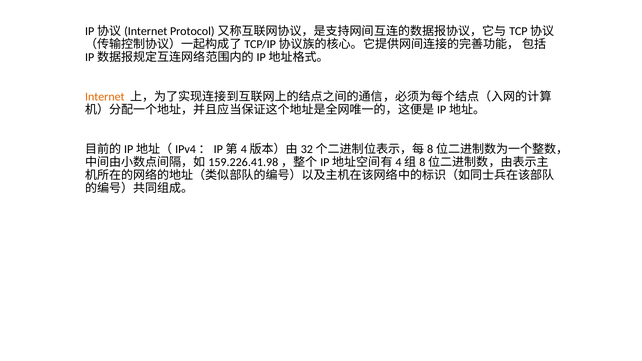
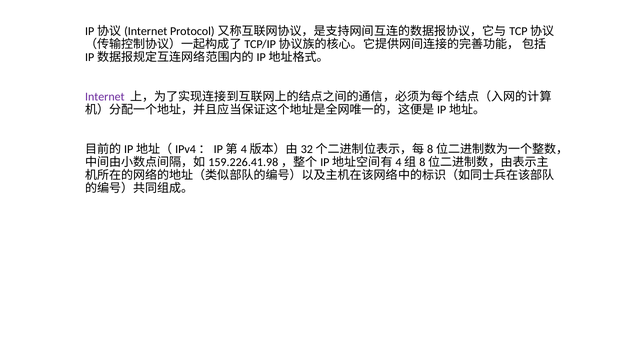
Internet colour: orange -> purple (105, 97)
